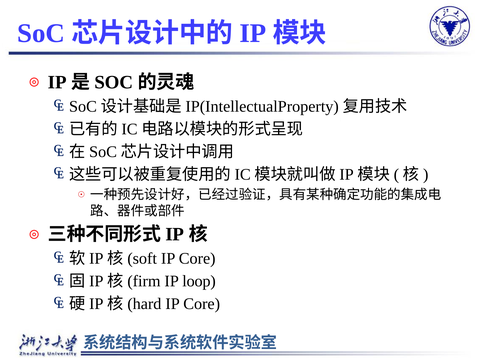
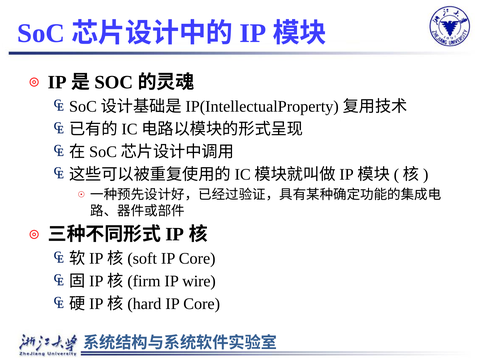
loop: loop -> wire (199, 281)
